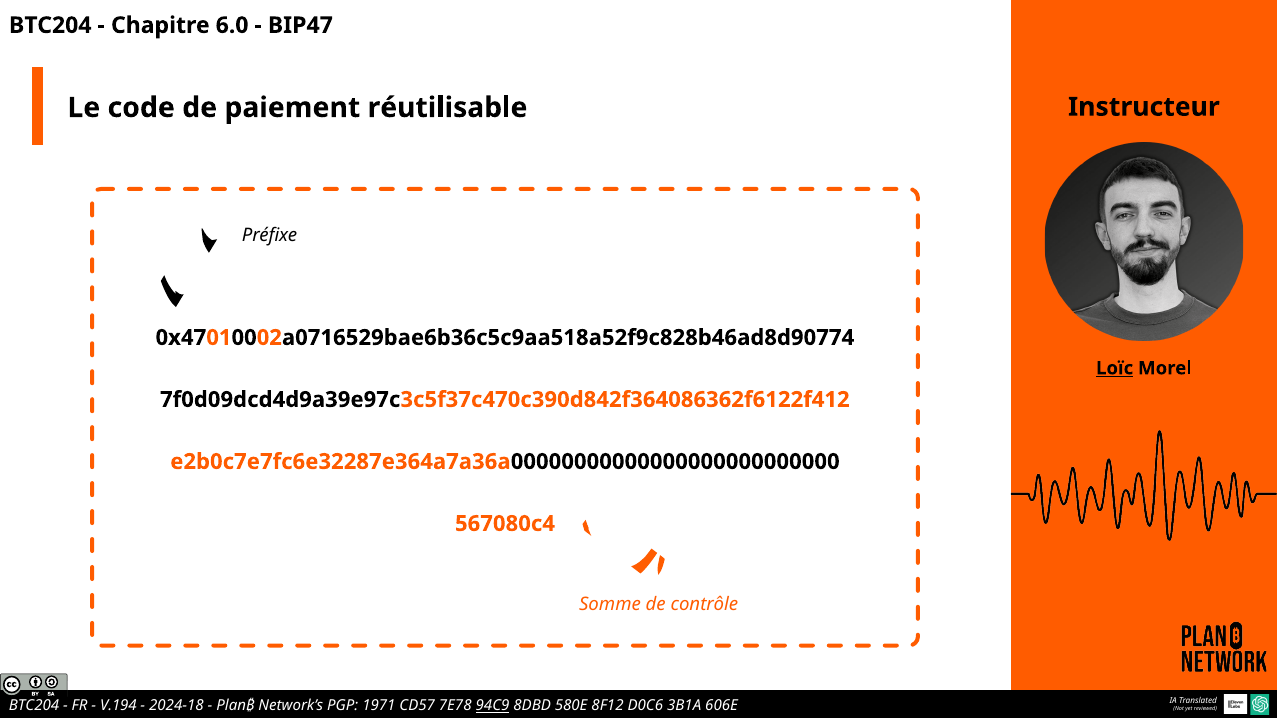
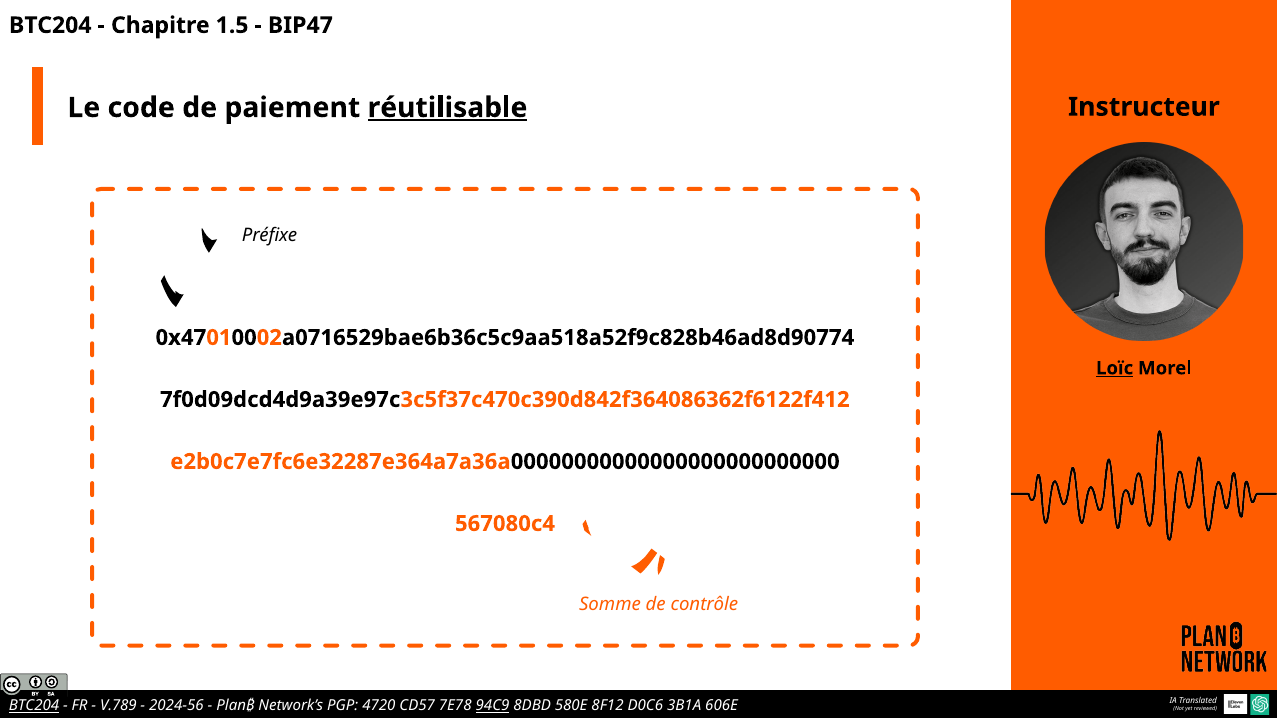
6.0: 6.0 -> 1.5 (232, 25)
réutilisable underline: none -> present (448, 108)
BTC204 underline: none -> present (34, 706)
V.194: V.194 -> V.789 (118, 706)
2024-18: 2024-18 -> 2024-56 (176, 706)
1971: 1971 -> 4720 (379, 706)
